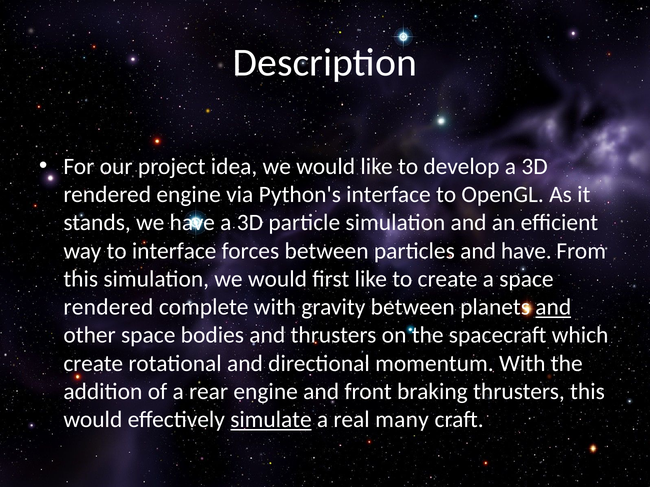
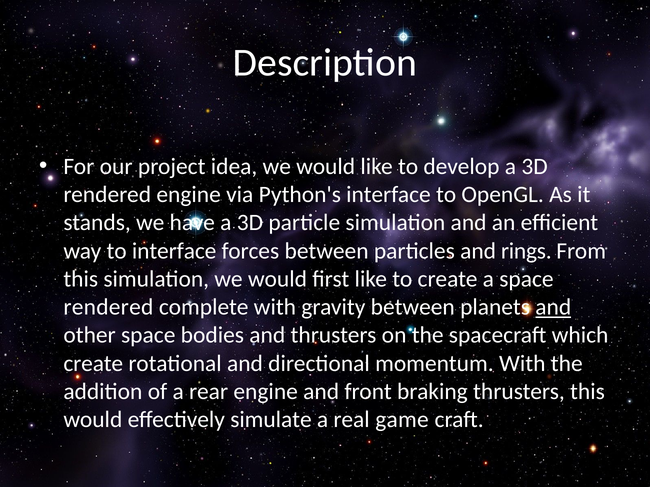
and have: have -> rings (526, 251)
simulate underline: present -> none (271, 420)
many: many -> game (402, 420)
